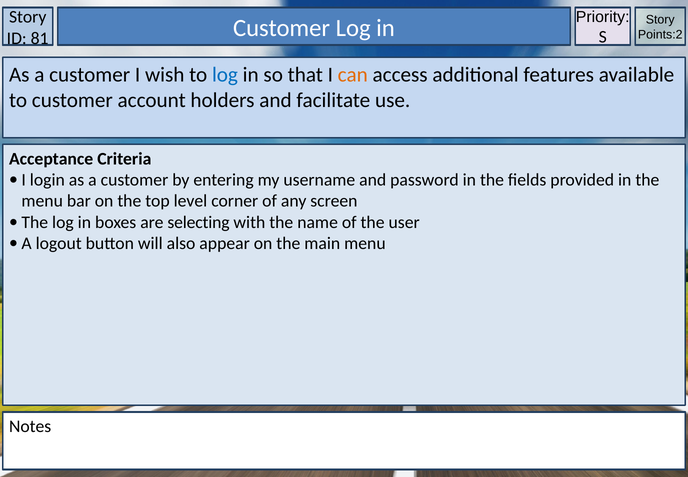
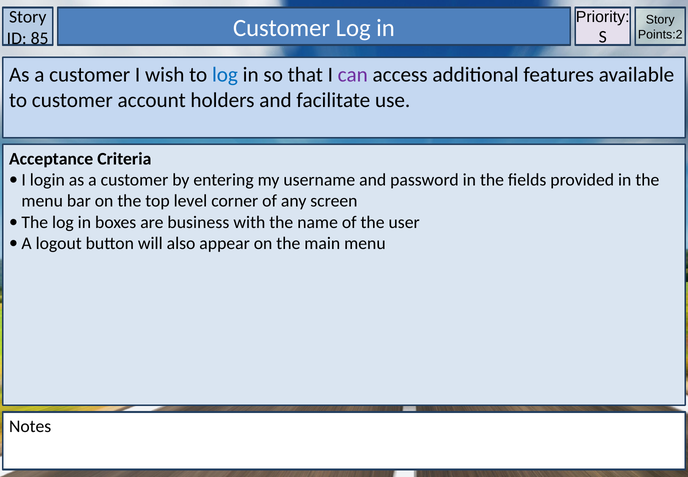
81: 81 -> 85 (40, 38)
can colour: orange -> purple (353, 74)
selecting: selecting -> business (198, 222)
